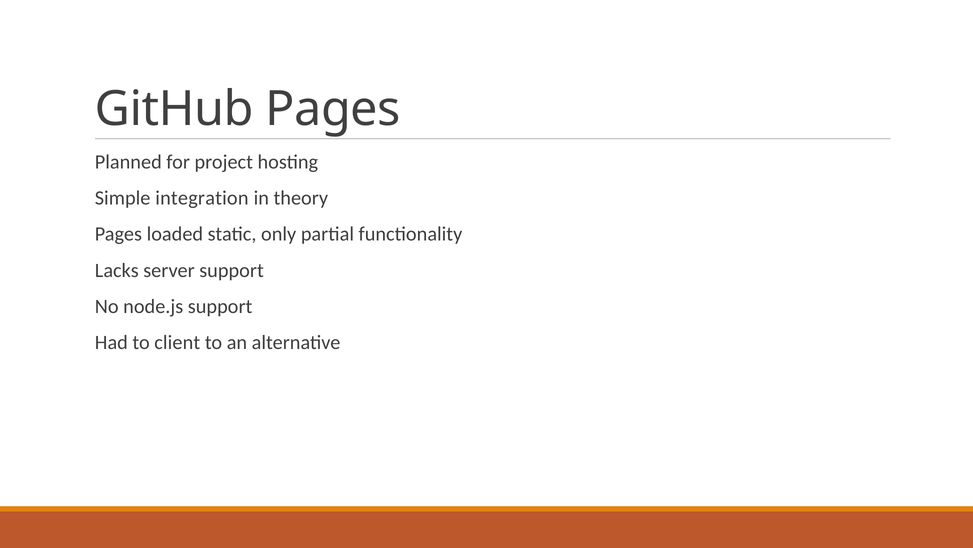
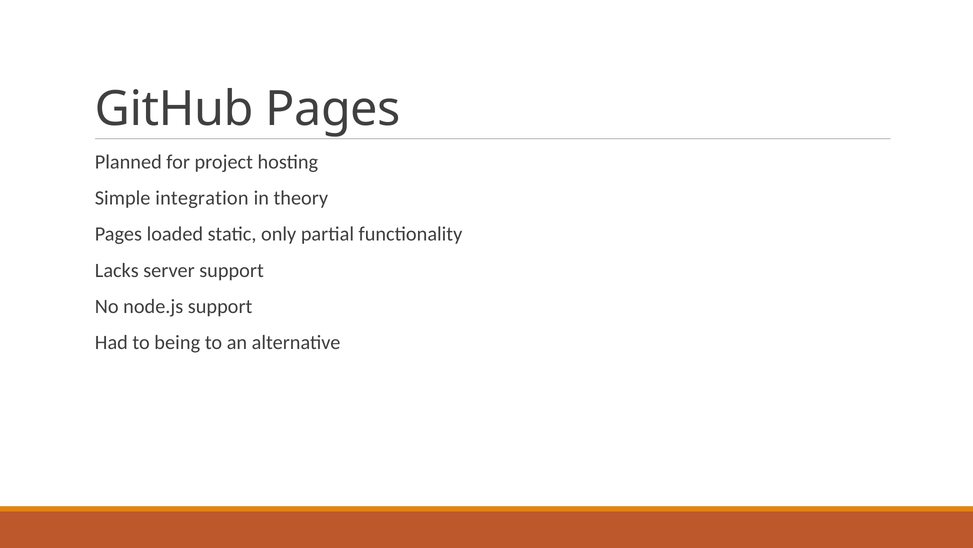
client: client -> being (177, 342)
